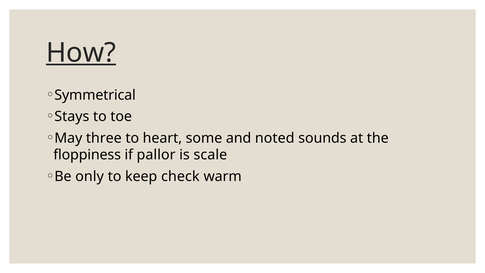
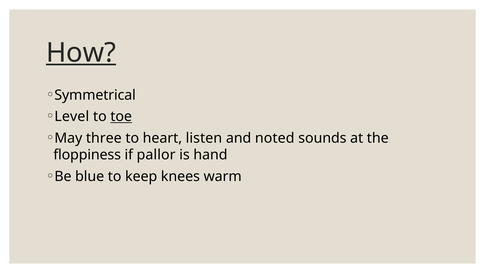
Stays: Stays -> Level (72, 116)
toe underline: none -> present (121, 116)
some: some -> listen (204, 138)
scale: scale -> hand (210, 155)
only: only -> blue (90, 176)
check: check -> knees (180, 176)
